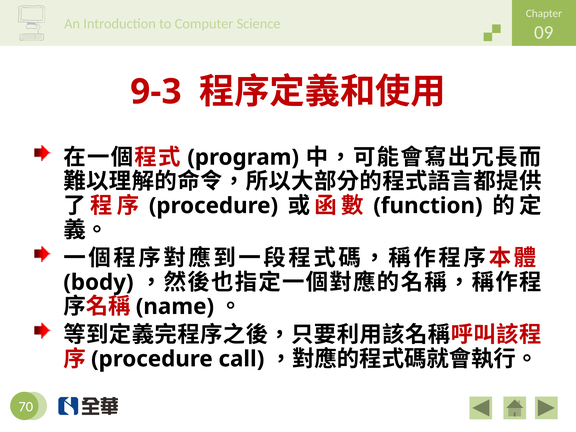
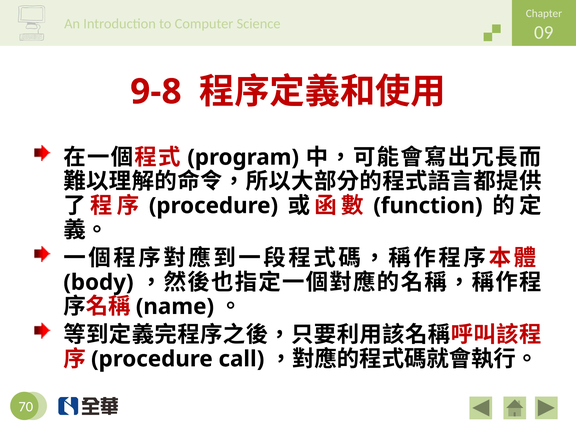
9-3: 9-3 -> 9-8 (156, 92)
